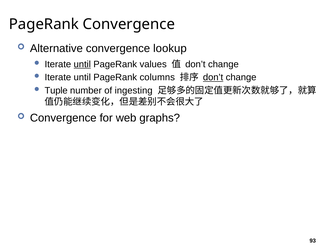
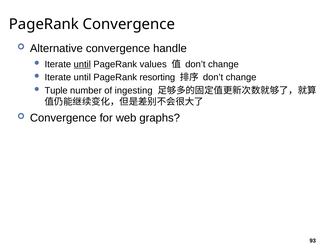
lookup: lookup -> handle (170, 48)
columns: columns -> resorting (157, 77)
don’t underline: present -> none (213, 77)
